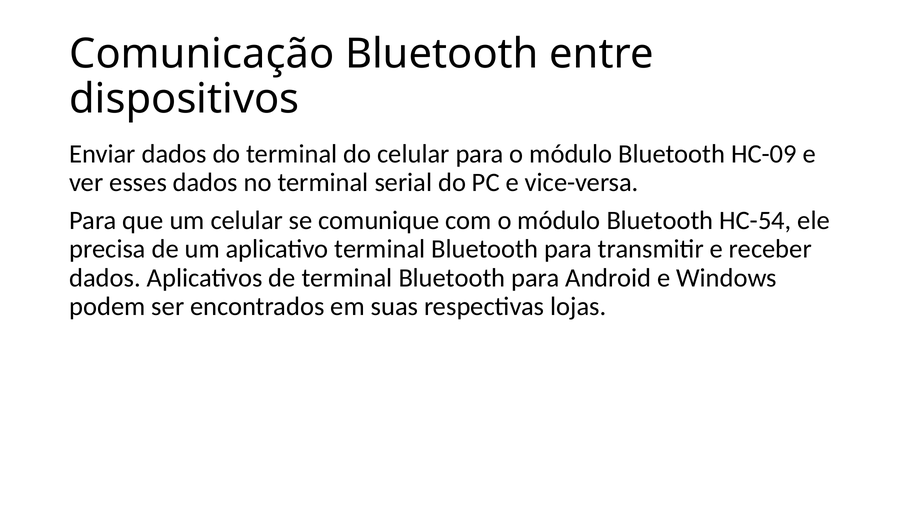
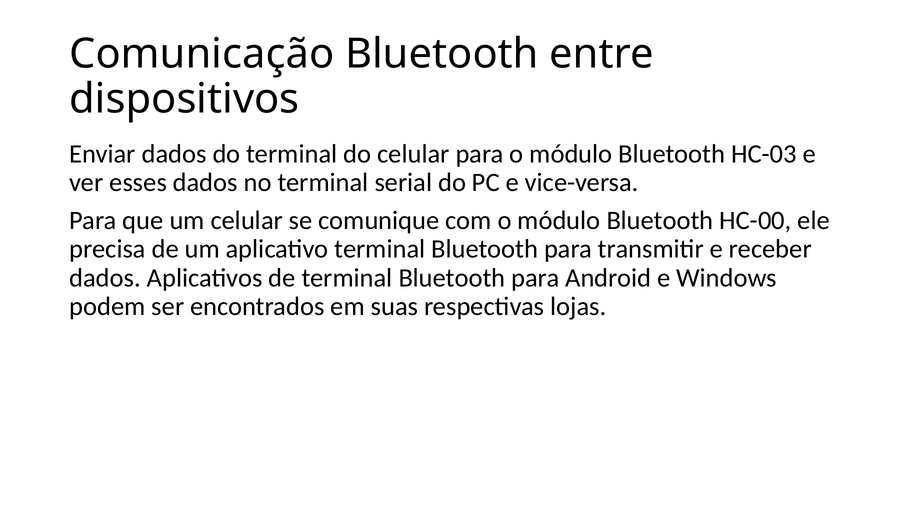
HC-09: HC-09 -> HC-03 (764, 154)
HC-54: HC-54 -> HC-00 (755, 221)
